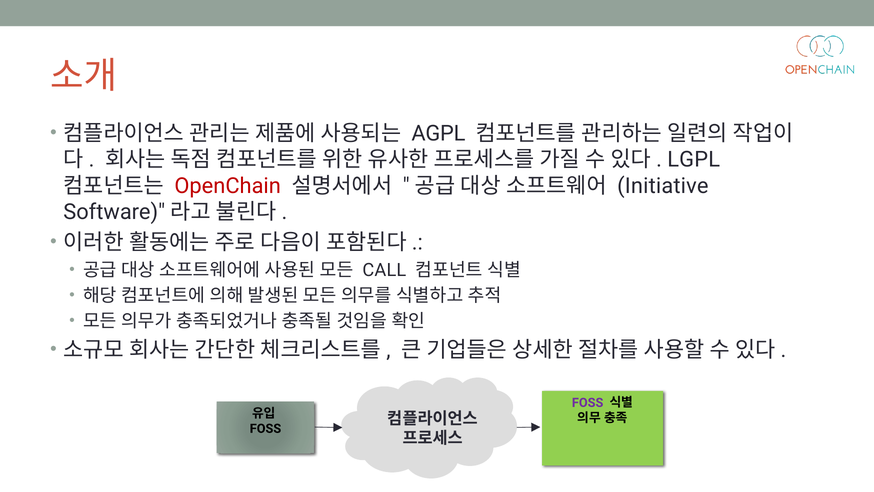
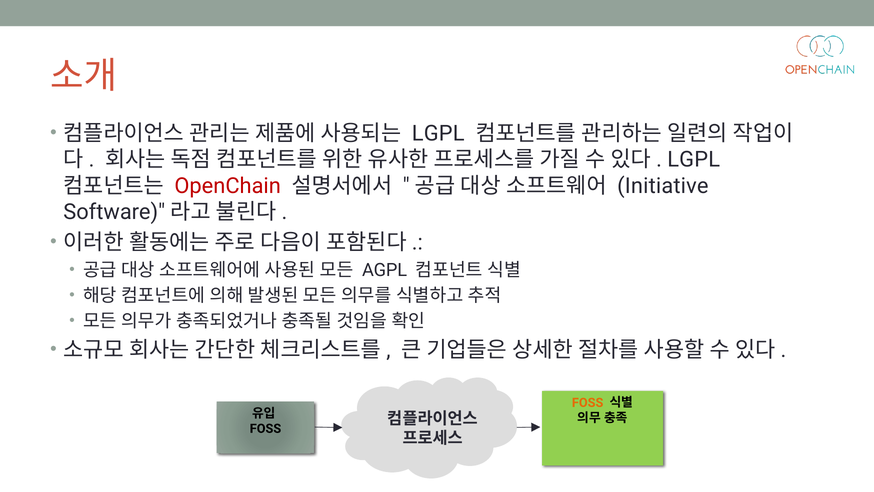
AGPL: AGPL -> LGPL (438, 133)
CALL: CALL -> AGPL (385, 270)
FOSS colour: purple -> orange (588, 402)
